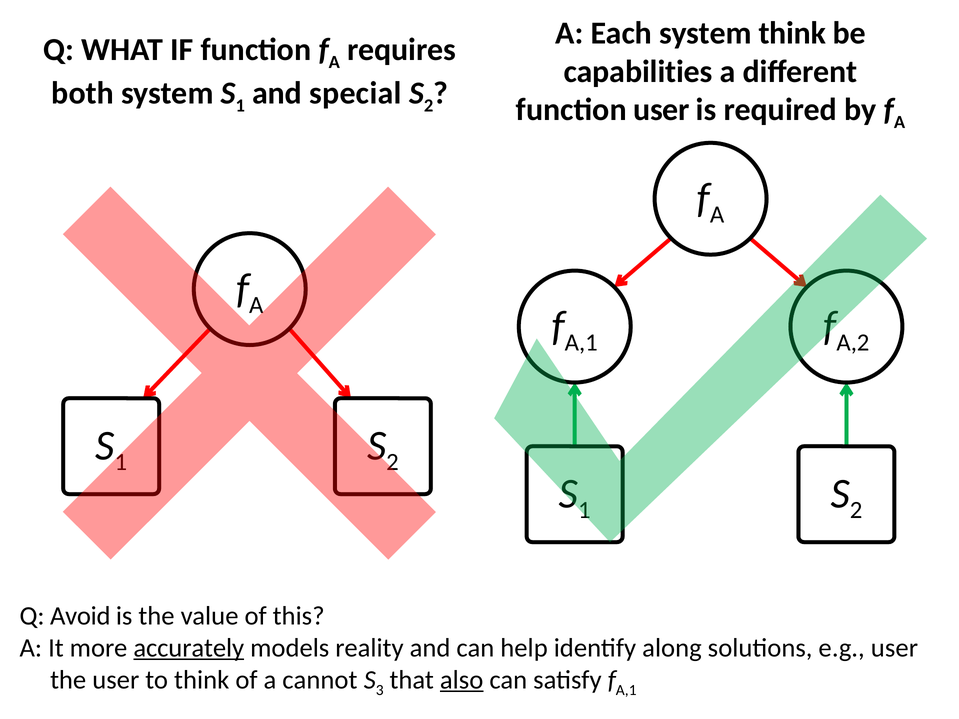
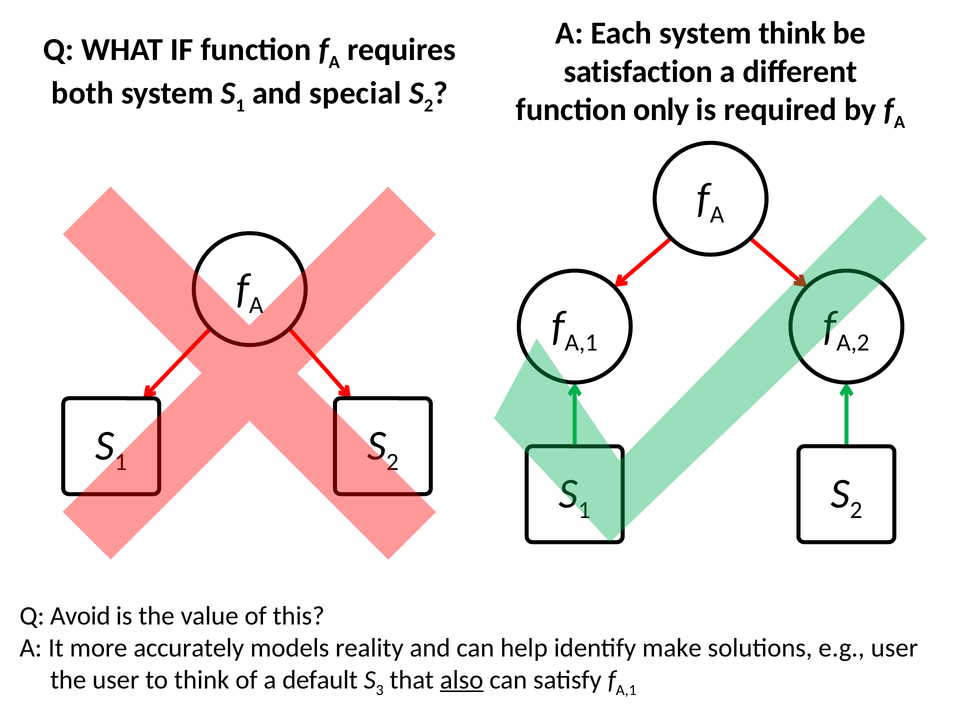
capabilities: capabilities -> satisfaction (638, 71)
function user: user -> only (661, 110)
accurately underline: present -> none (189, 648)
along: along -> make (672, 648)
cannot: cannot -> default (320, 680)
